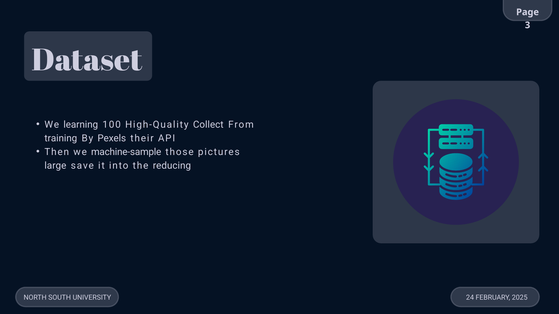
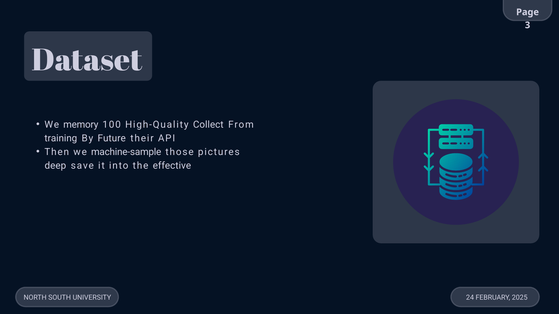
learning: learning -> memory (81, 125)
Pexels: Pexels -> Future (112, 138)
large: large -> deep (55, 166)
reducing: reducing -> effective (172, 166)
